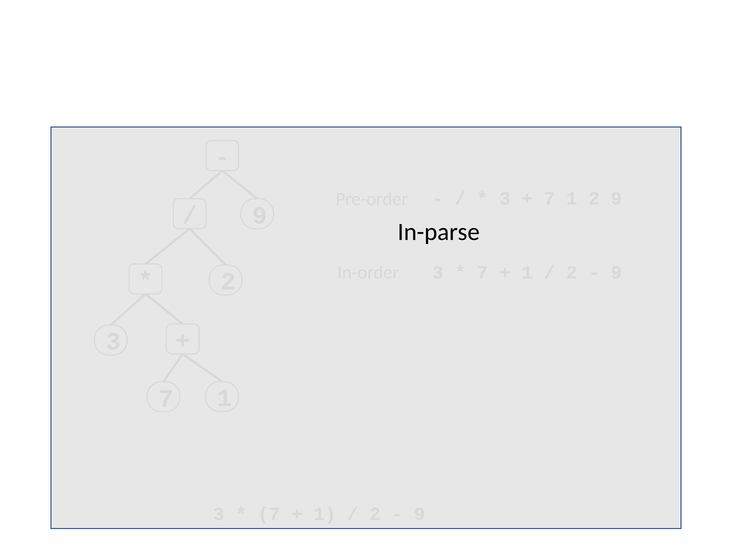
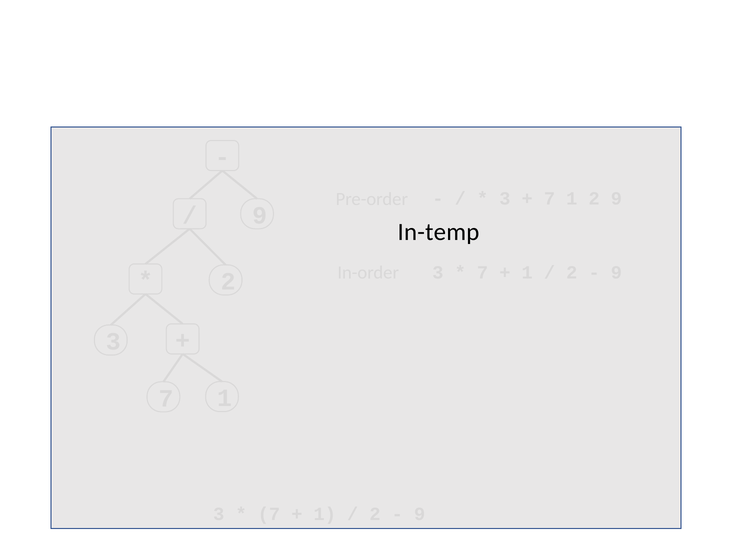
In-parse: In-parse -> In-temp (439, 232)
